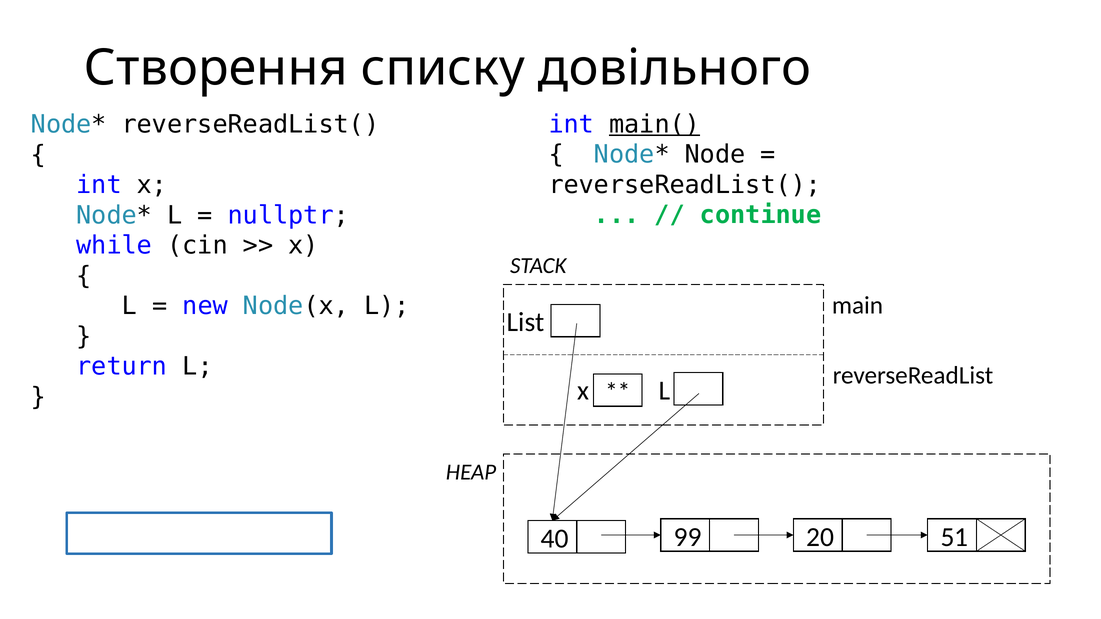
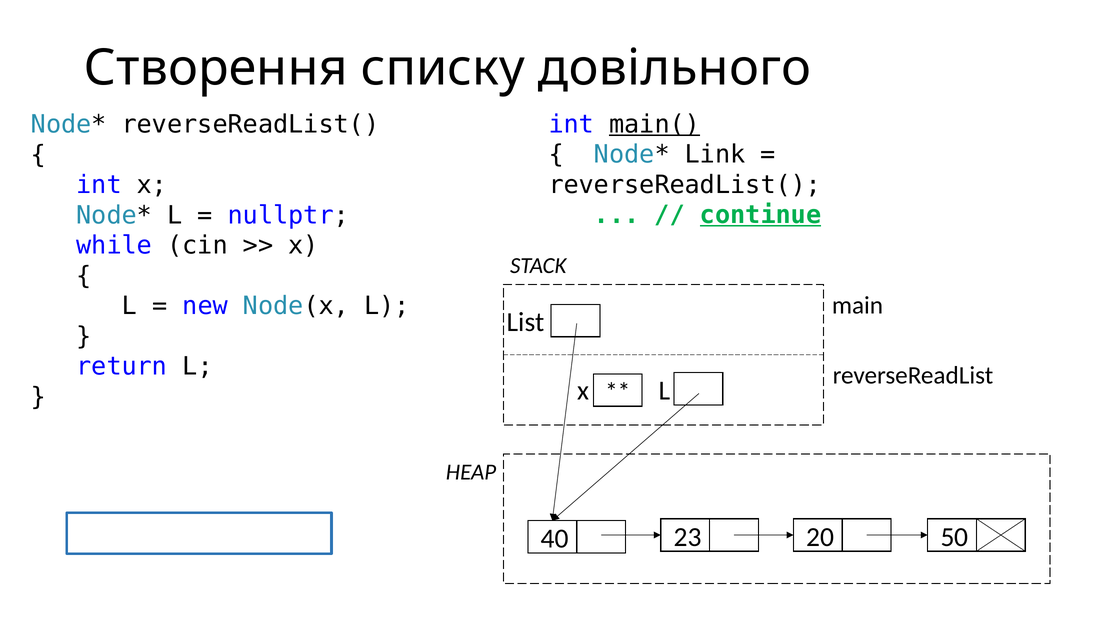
Node: Node -> Link (715, 155)
continue underline: none -> present (761, 215)
99: 99 -> 23 (688, 537)
51: 51 -> 50 (954, 537)
